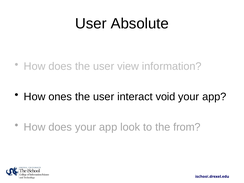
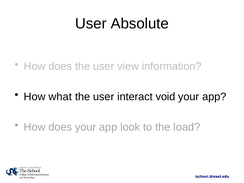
ones: ones -> what (60, 97)
from: from -> load (187, 127)
